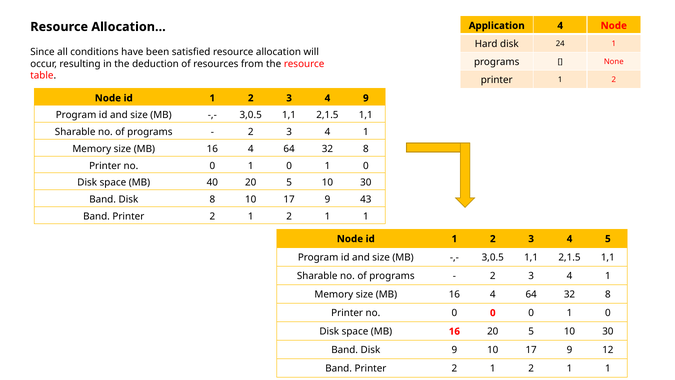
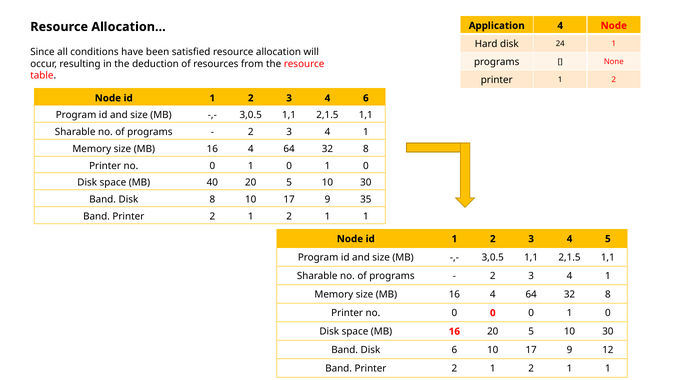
4 9: 9 -> 6 (366, 98)
43: 43 -> 35 (366, 199)
Disk 9: 9 -> 6 (454, 350)
